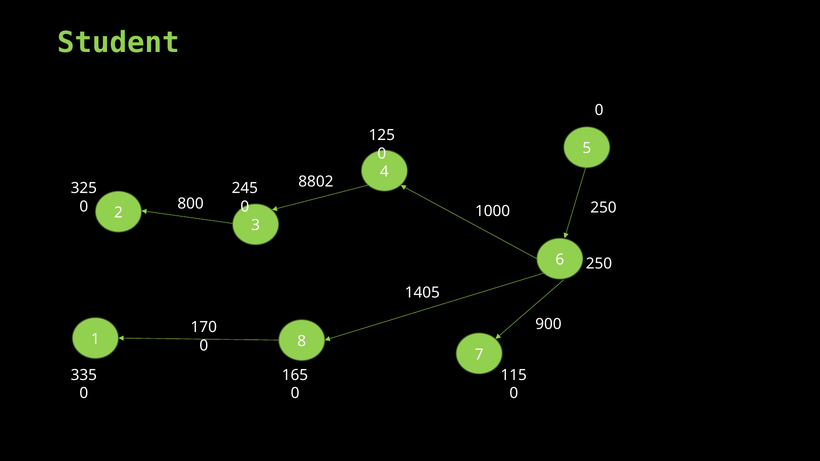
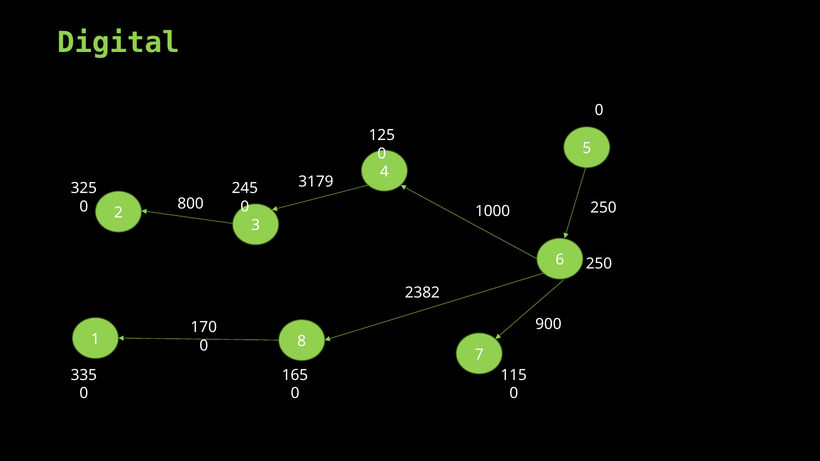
Student: Student -> Digital (118, 43)
8802: 8802 -> 3179 (316, 182)
1405: 1405 -> 2382 (422, 293)
